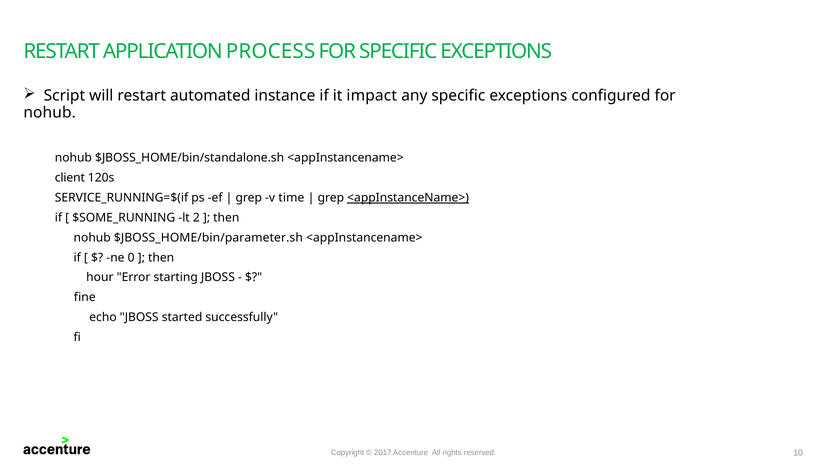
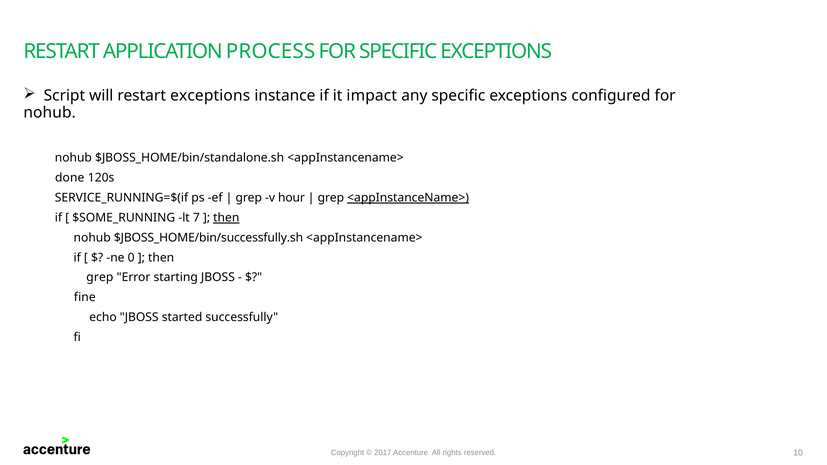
restart automated: automated -> exceptions (210, 96)
client: client -> done (70, 178)
time: time -> hour (292, 198)
2: 2 -> 7 (196, 218)
then underline: none -> present (226, 218)
$JBOSS_HOME/bin/parameter.sh: $JBOSS_HOME/bin/parameter.sh -> $JBOSS_HOME/bin/successfully.sh (209, 238)
hour: hour -> grep (100, 278)
